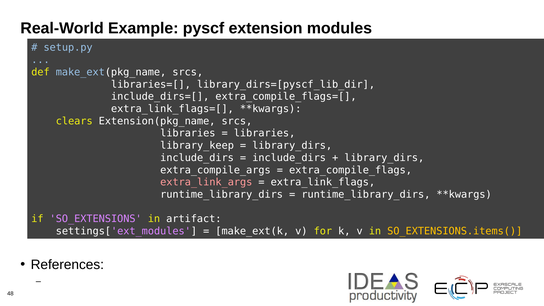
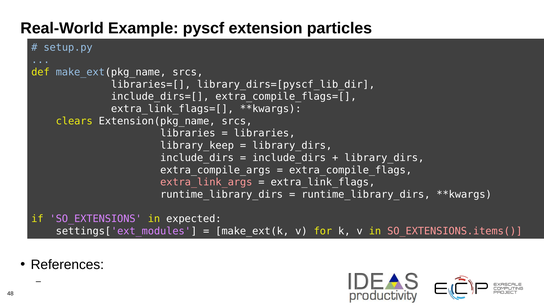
modules: modules -> particles (339, 28)
artifact: artifact -> expected (194, 219)
SO_EXTENSIONS.items( colour: yellow -> pink (455, 231)
